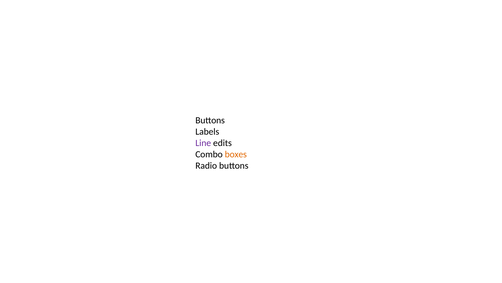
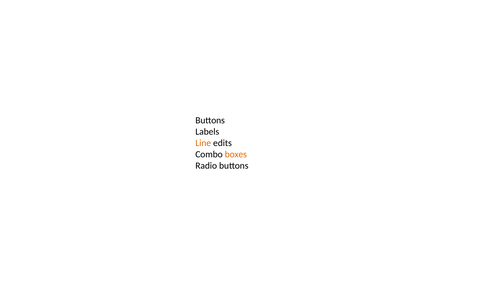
Line colour: purple -> orange (203, 143)
